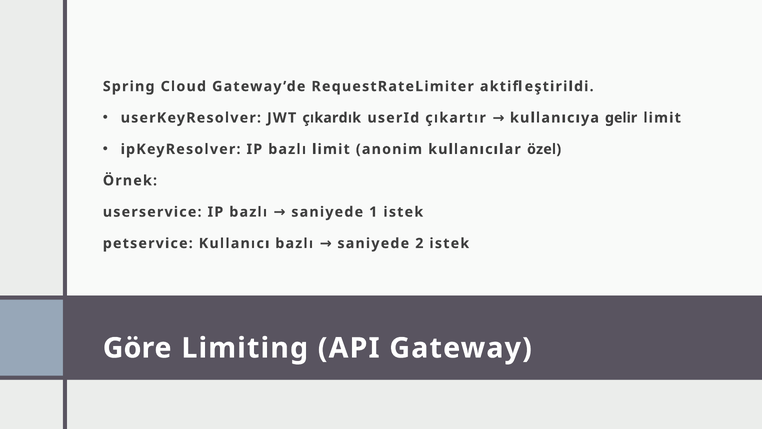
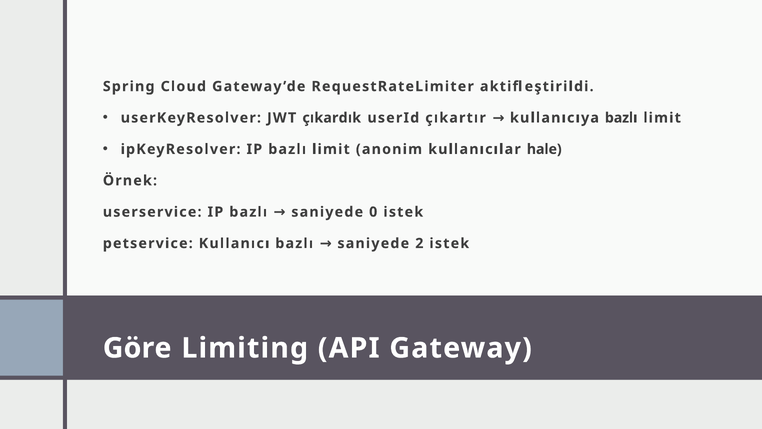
kullanıcıya gelir: gelir -> bazlı (621, 118)
özel: özel -> hale (544, 149)
1: 1 -> 0 (373, 212)
